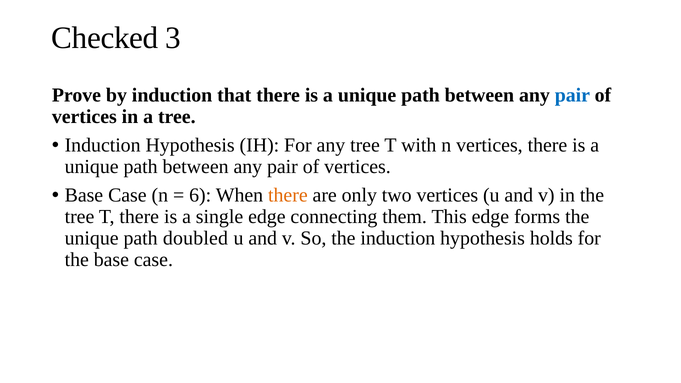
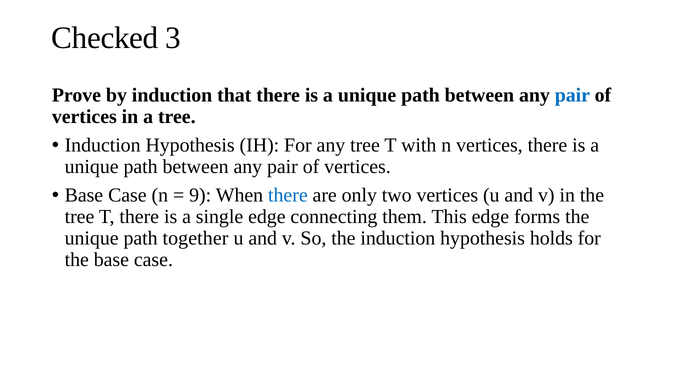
6: 6 -> 9 (200, 195)
there colour: orange -> blue (288, 195)
doubled: doubled -> together (196, 238)
